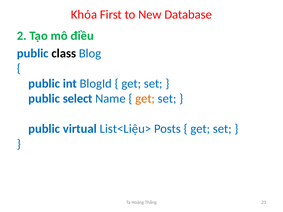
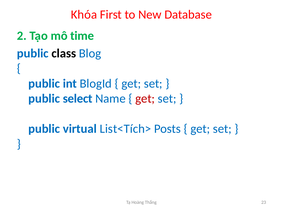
điều: điều -> time (82, 36)
get colour: orange -> red (145, 99)
List<Liệu>: List<Liệu> -> List<Tích> (125, 129)
